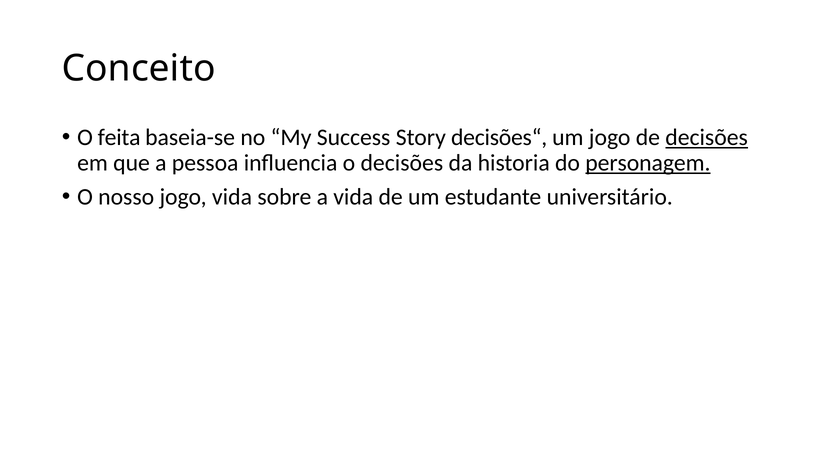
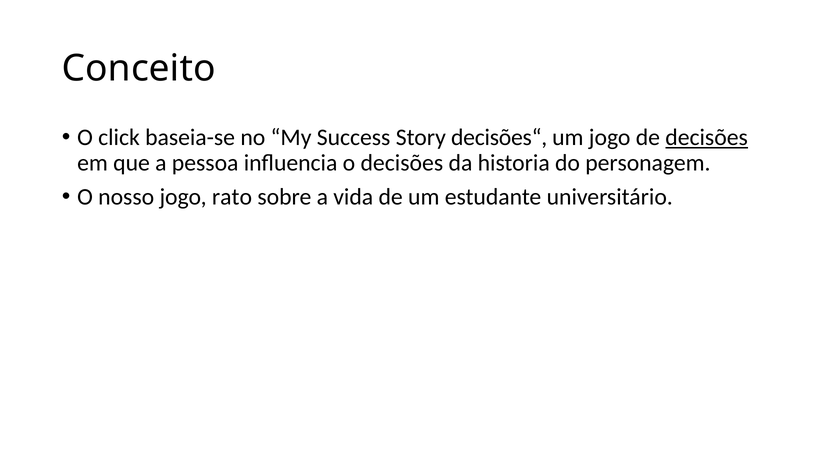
feita: feita -> click (119, 137)
personagem underline: present -> none (648, 163)
jogo vida: vida -> rato (232, 197)
